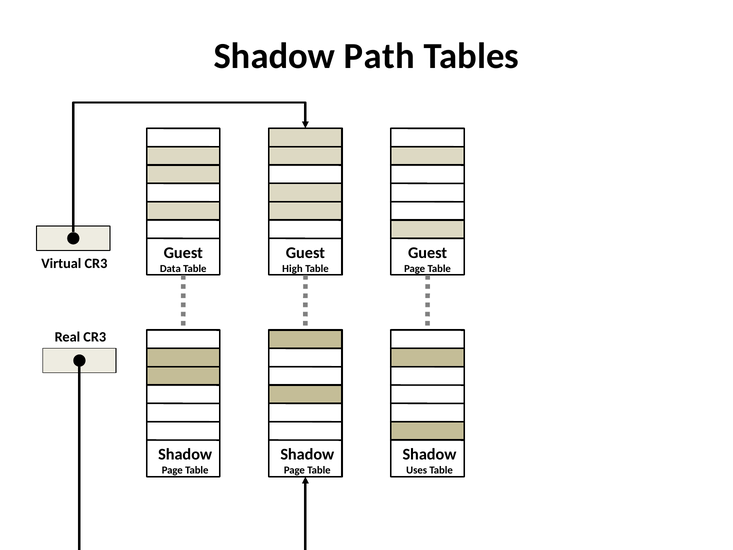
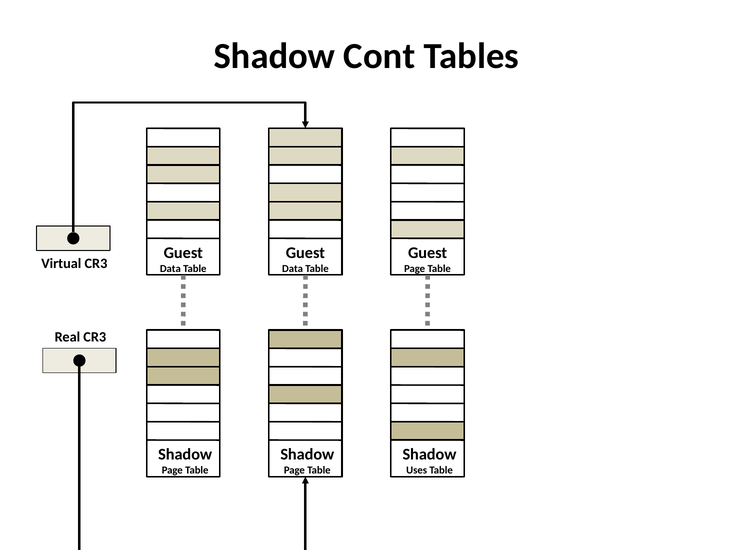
Path: Path -> Cont (379, 56)
High: High -> Data (293, 269)
